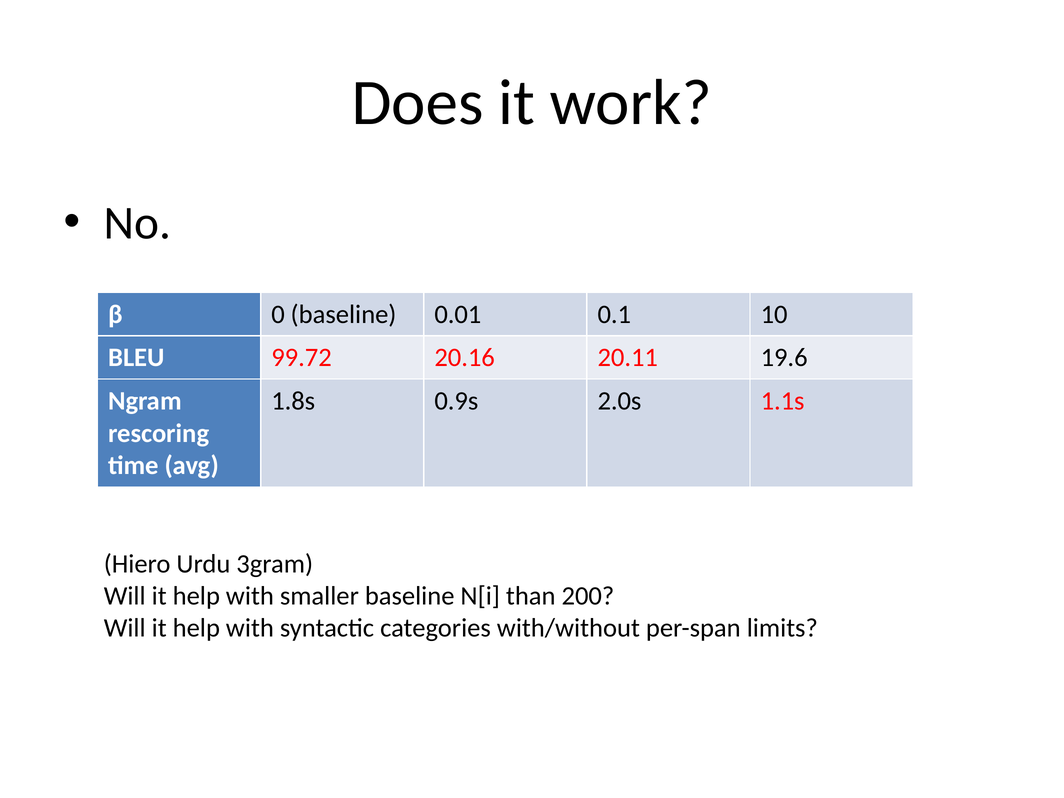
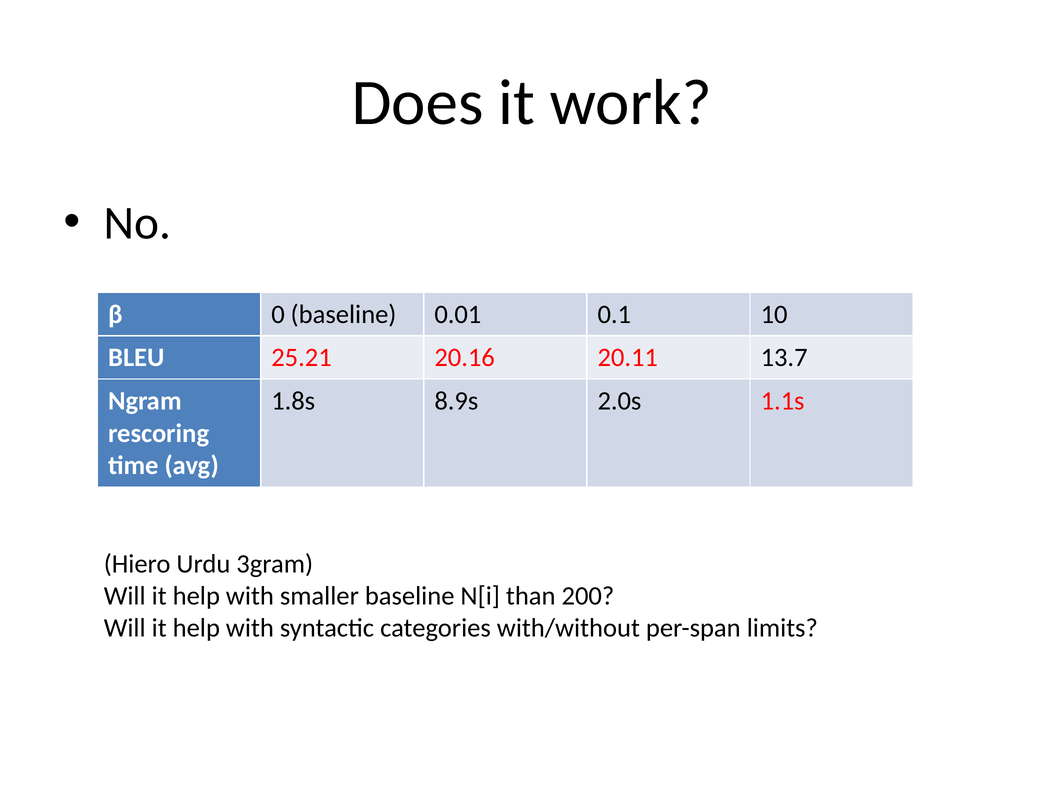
99.72: 99.72 -> 25.21 (301, 358)
19.6: 19.6 -> 13.7 (784, 358)
0.9s: 0.9s -> 8.9s (456, 401)
